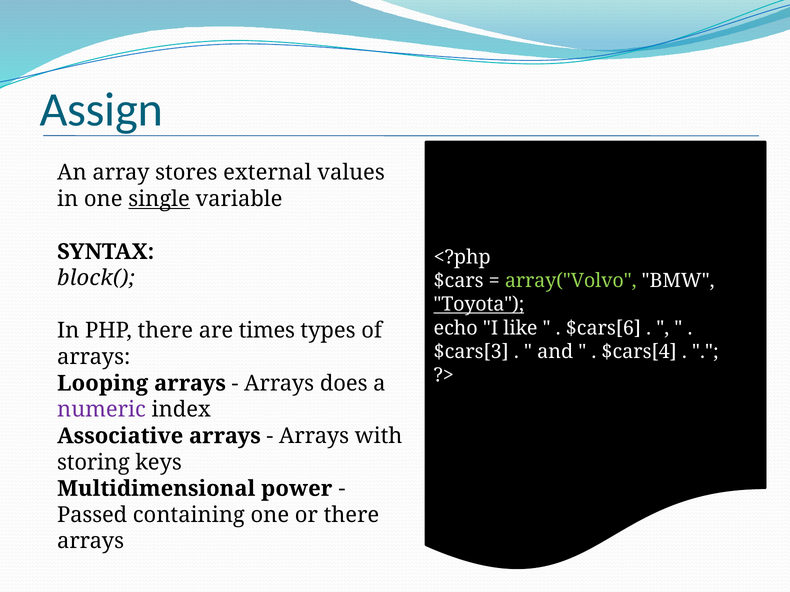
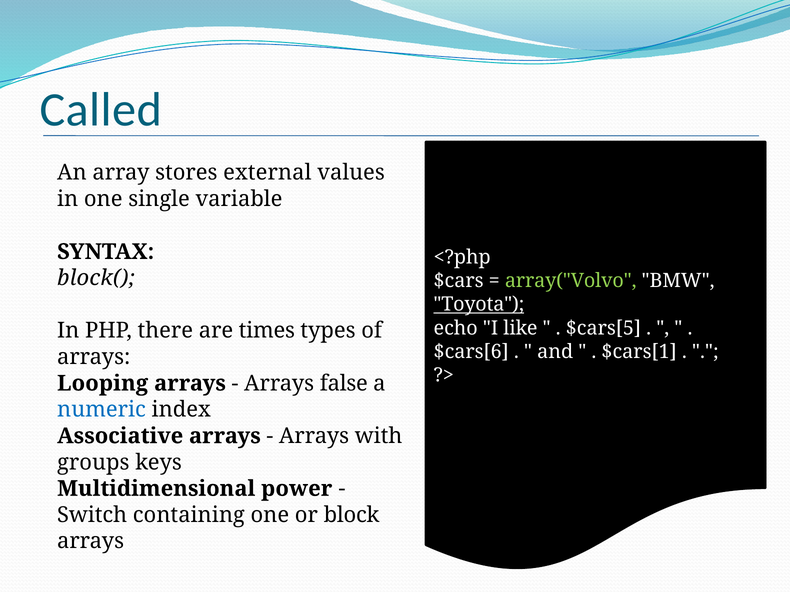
Assign: Assign -> Called (101, 110)
single underline: present -> none (159, 199)
$cars[6: $cars[6 -> $cars[5 (603, 328)
$cars[3: $cars[3 -> $cars[6 (471, 352)
$cars[4: $cars[4 -> $cars[1 (639, 352)
does: does -> false (344, 384)
numeric colour: purple -> blue (102, 410)
storing: storing -> groups (93, 463)
Passed: Passed -> Switch (92, 515)
or there: there -> block (352, 515)
